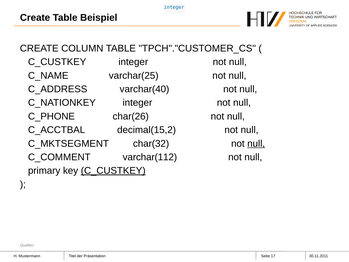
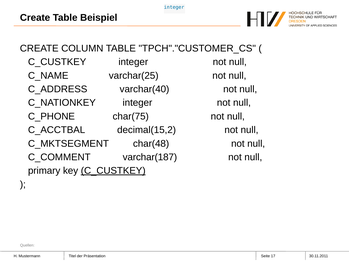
char(26: char(26 -> char(75 (131, 116)
char(32: char(32 -> char(48 (151, 143)
null underline: present -> none (256, 143)
varchar(112: varchar(112 -> varchar(187 (150, 157)
